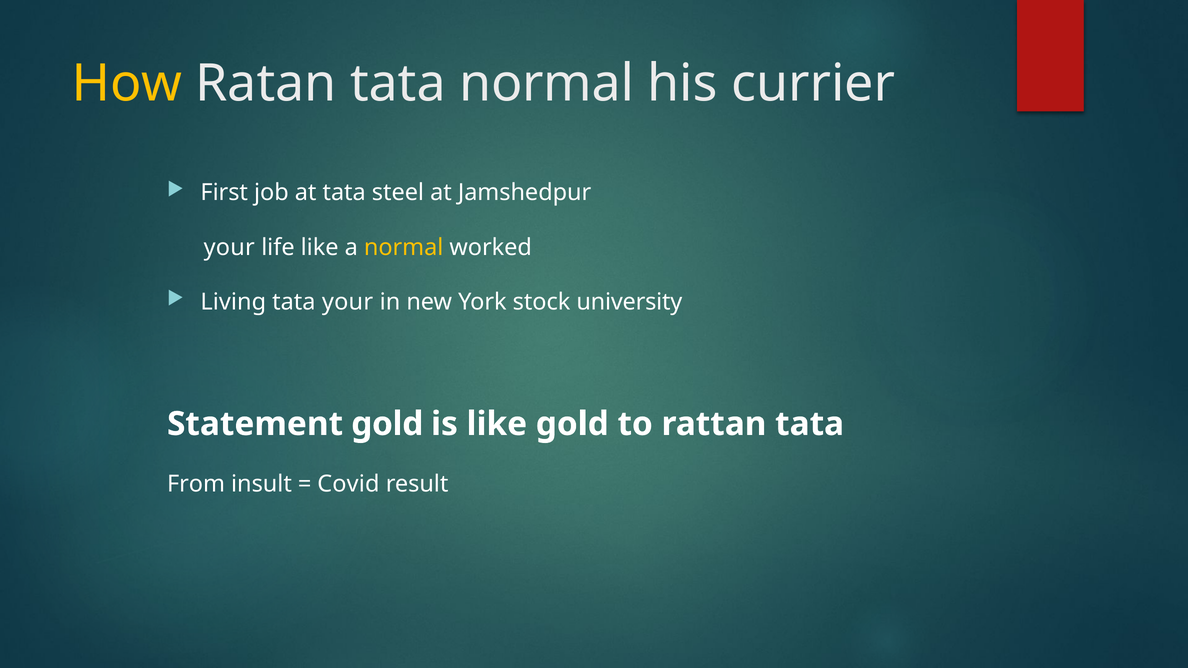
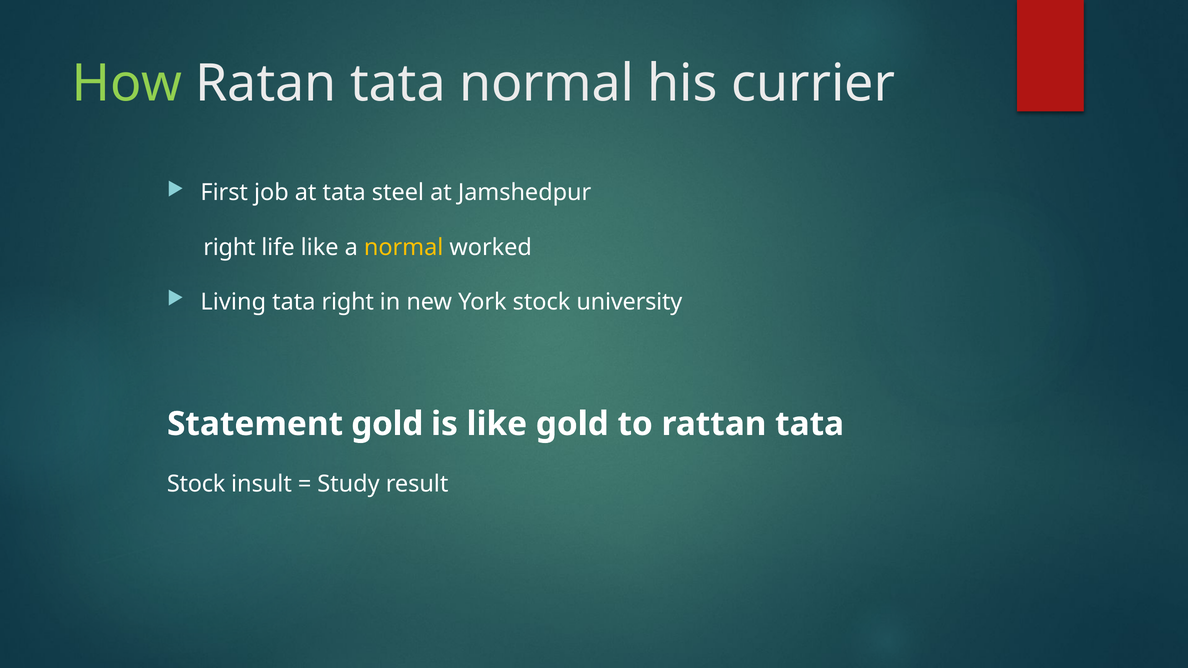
How colour: yellow -> light green (127, 83)
your: your -> right (229, 247)
tata your: your -> right (348, 302)
From: From -> Stock (196, 484)
Covid: Covid -> Study (349, 484)
